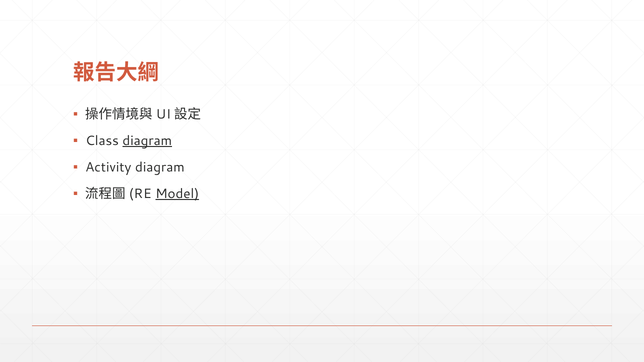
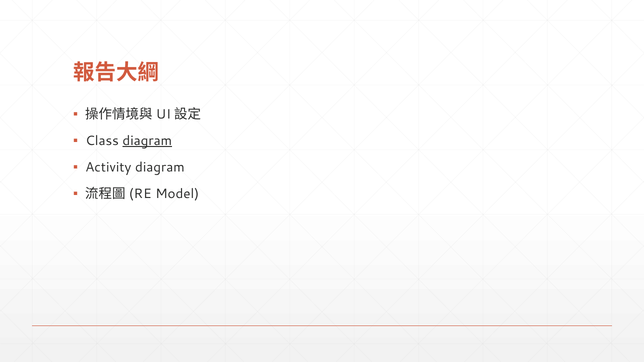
Model underline: present -> none (177, 194)
